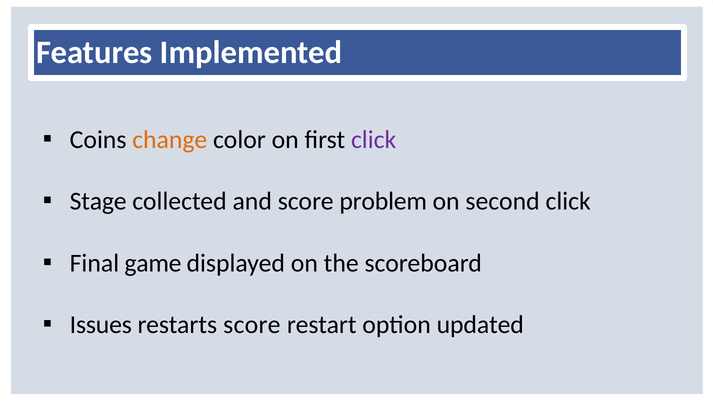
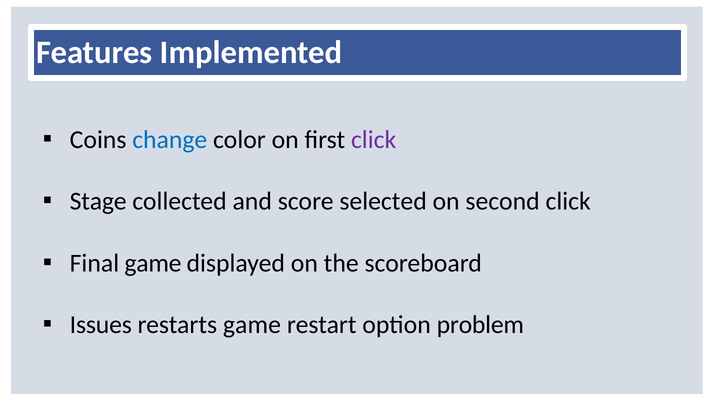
change colour: orange -> blue (170, 140)
problem: problem -> selected (383, 201)
restarts score: score -> game (252, 325)
updated: updated -> problem (480, 325)
